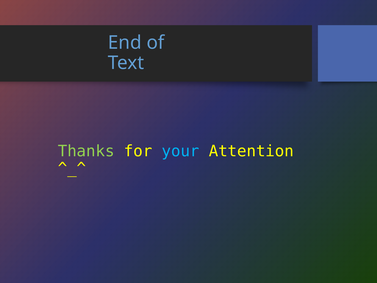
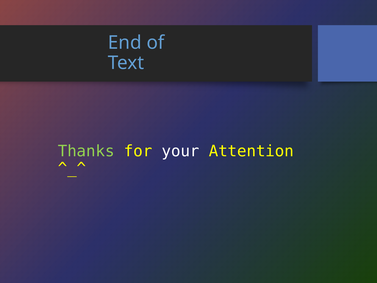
your colour: light blue -> white (181, 151)
